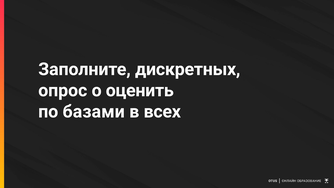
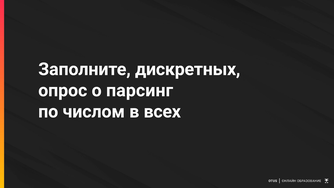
оценить: оценить -> парсинг (140, 90)
базами: базами -> числом (94, 112)
